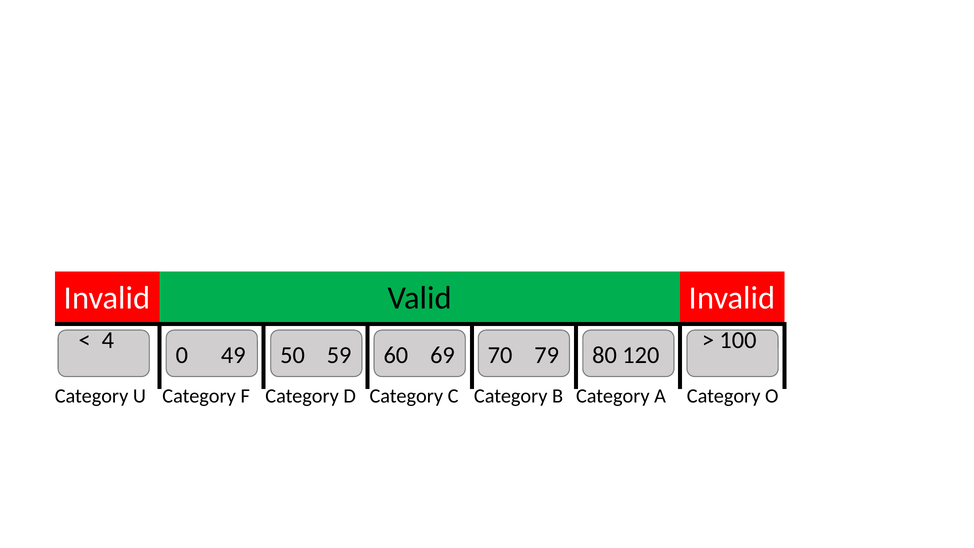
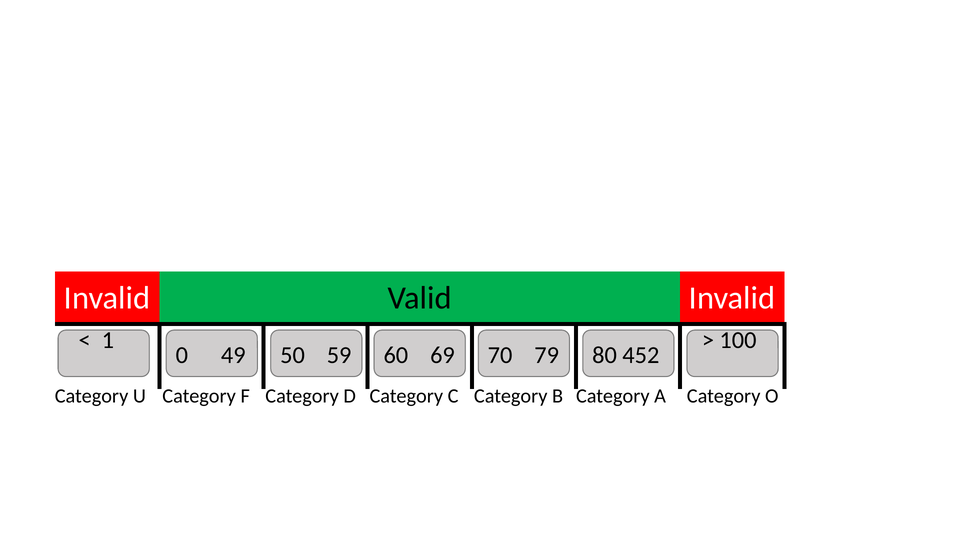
4: 4 -> 1 (108, 340)
120: 120 -> 452 (641, 355)
